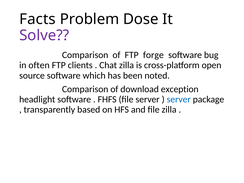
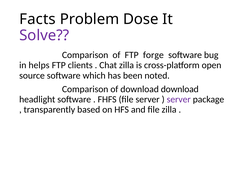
often: often -> helps (39, 65)
download exception: exception -> download (180, 89)
server colour: blue -> purple (179, 99)
